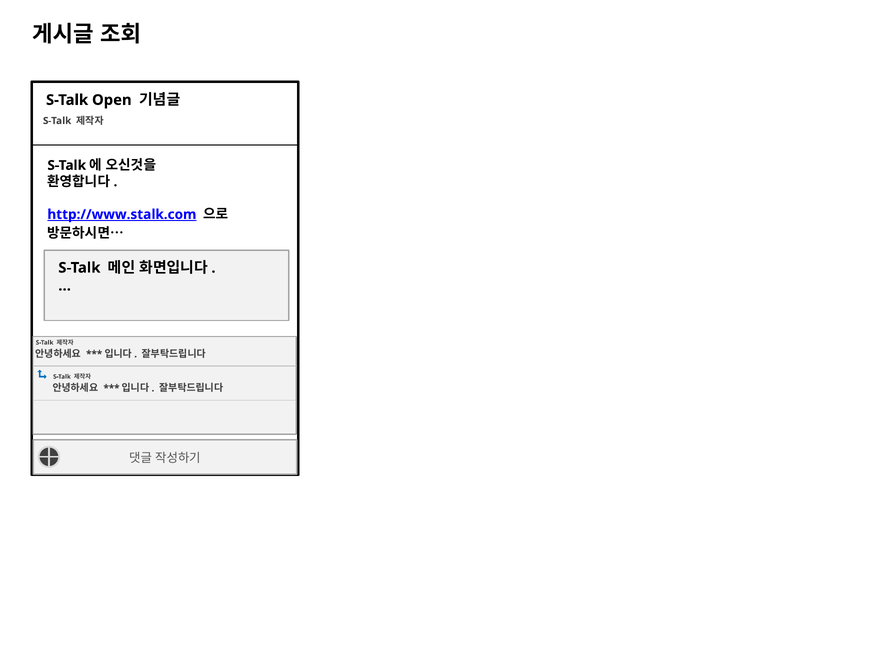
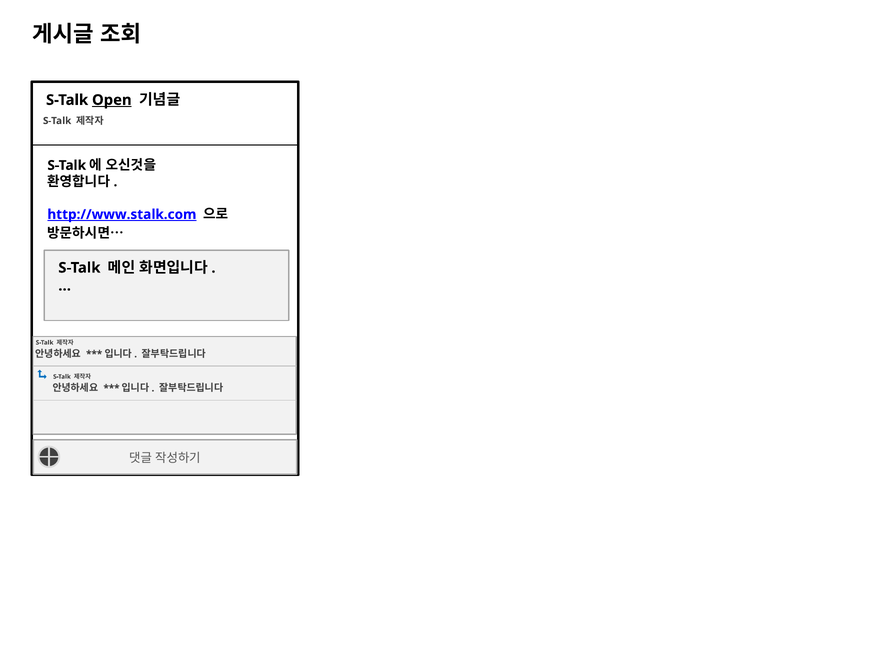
Open underline: none -> present (112, 100)
